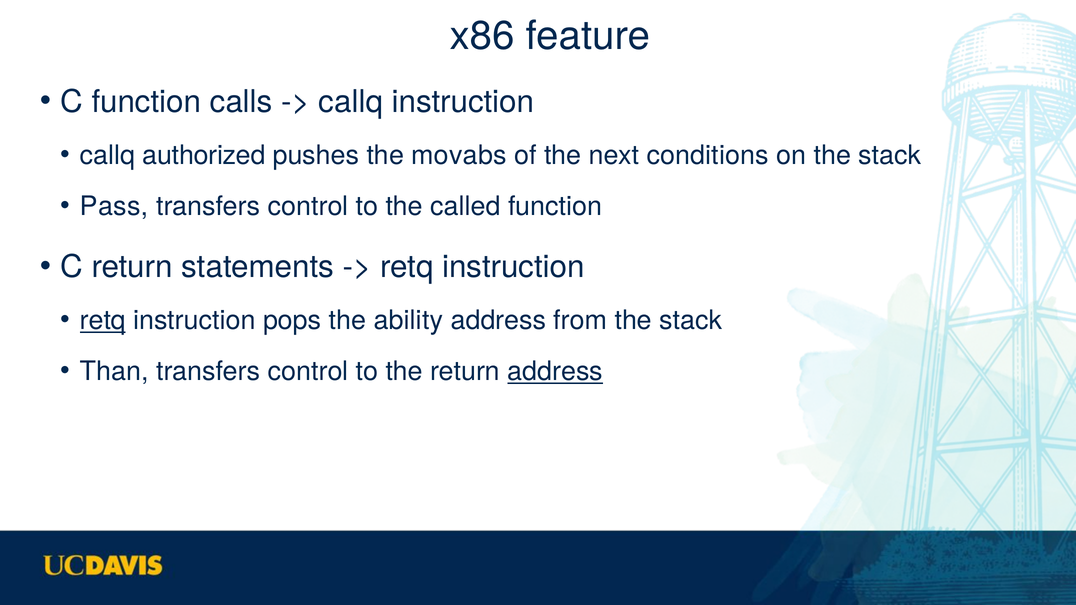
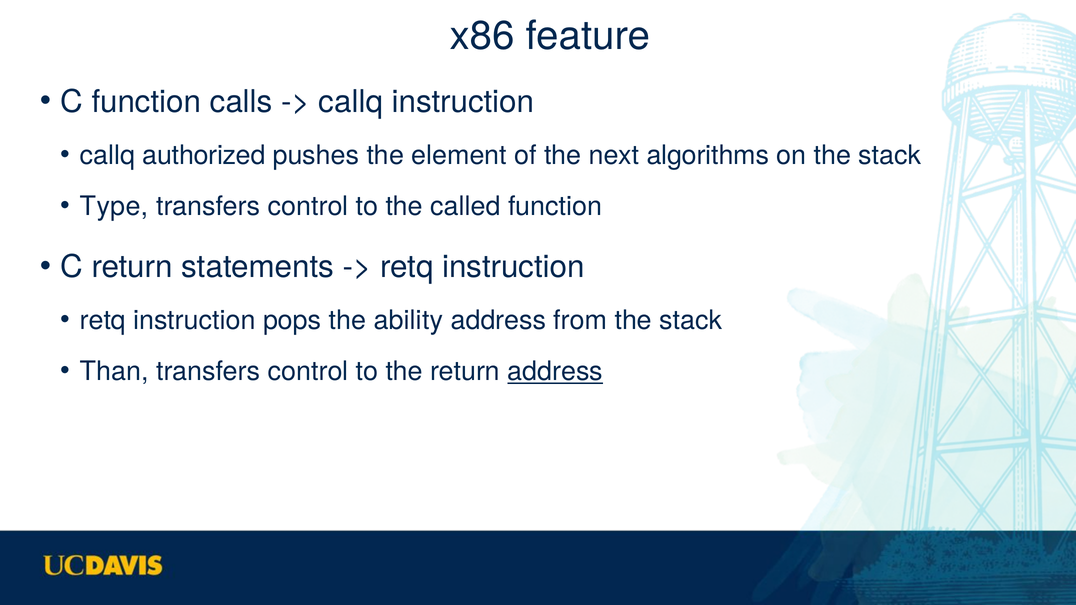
movabs: movabs -> element (459, 155)
conditions: conditions -> algorithms (708, 155)
Pass: Pass -> Type (114, 206)
retq underline: present -> none (103, 321)
